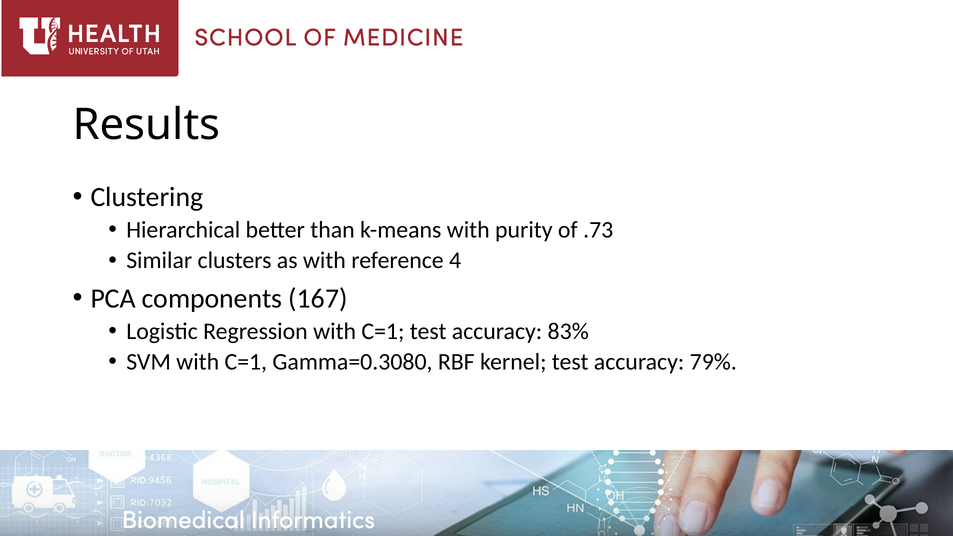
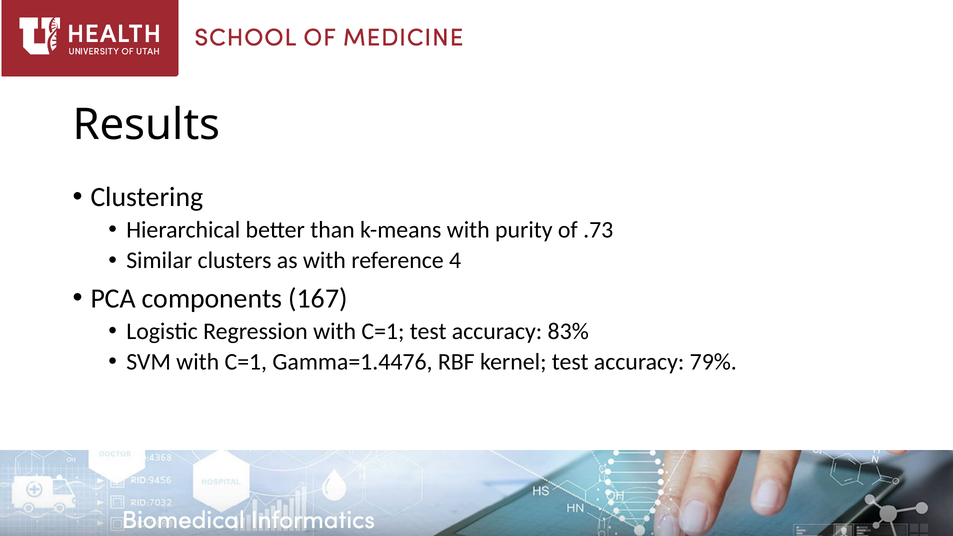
Gamma=0.3080: Gamma=0.3080 -> Gamma=1.4476 (352, 362)
